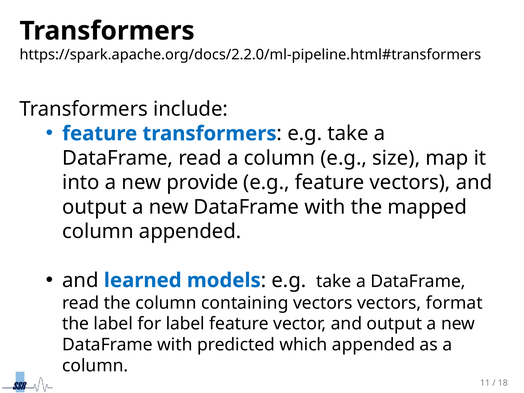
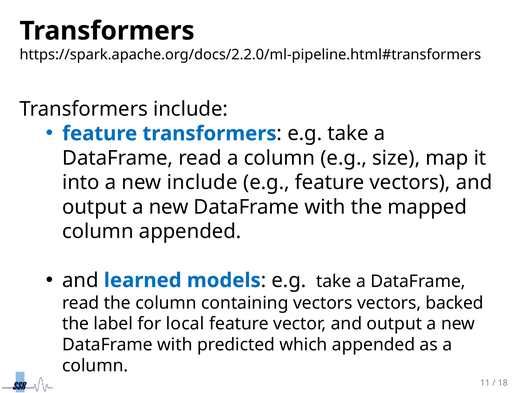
new provide: provide -> include (202, 183)
format: format -> backed (455, 303)
for label: label -> local (185, 324)
